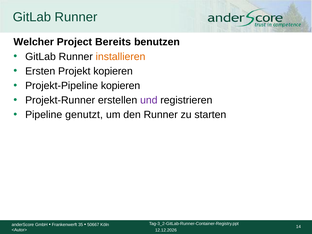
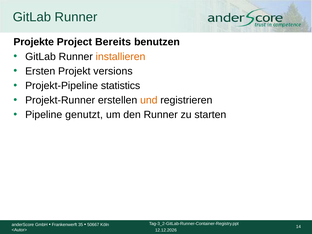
Welcher: Welcher -> Projekte (34, 42)
Projekt kopieren: kopieren -> versions (113, 71)
Projekt-Pipeline kopieren: kopieren -> statistics (121, 86)
und colour: purple -> orange (149, 100)
